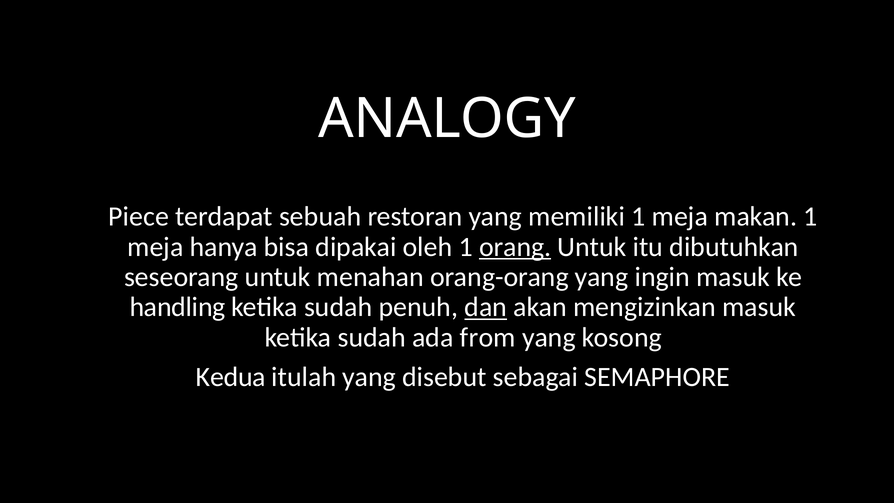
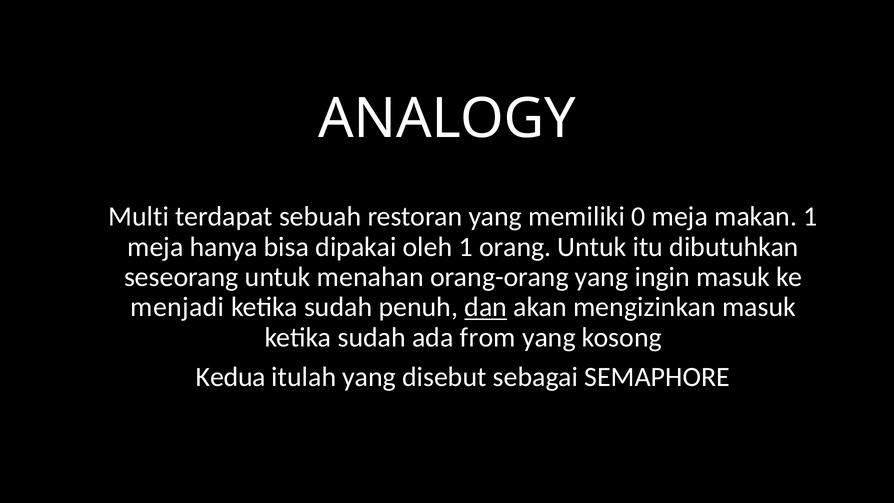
Piece: Piece -> Multi (139, 217)
memiliki 1: 1 -> 0 (638, 217)
orang underline: present -> none (515, 247)
handling: handling -> menjadi (177, 307)
